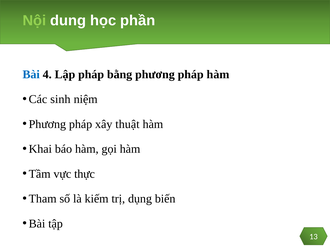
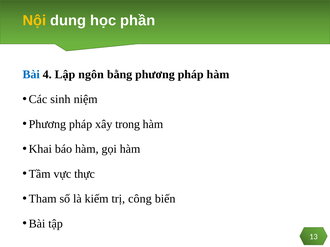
Nội colour: light green -> yellow (34, 21)
Lập pháp: pháp -> ngôn (91, 75)
thuật: thuật -> trong (128, 124)
dụng: dụng -> công (140, 199)
